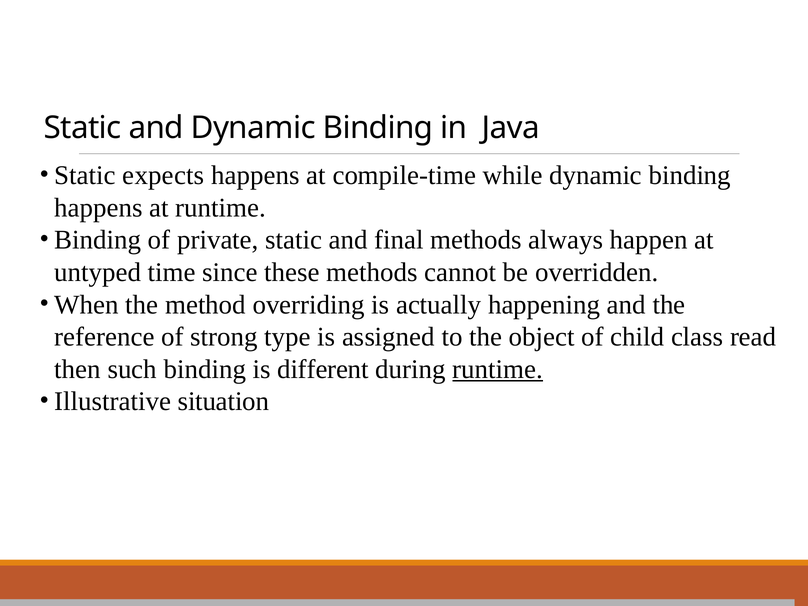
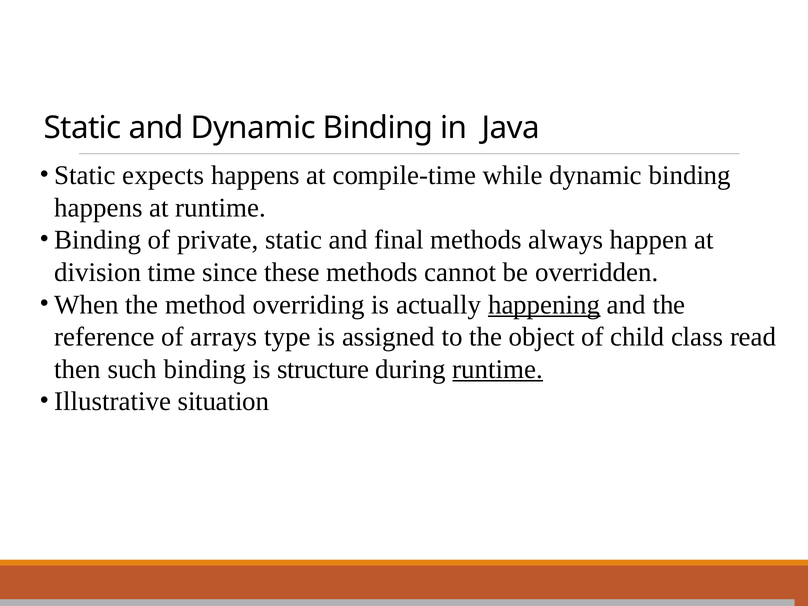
untyped: untyped -> division (98, 272)
happening underline: none -> present (544, 305)
strong: strong -> arrays (224, 337)
different: different -> structure (323, 369)
